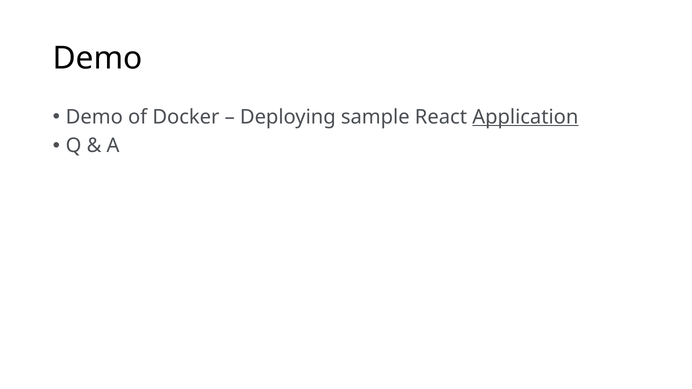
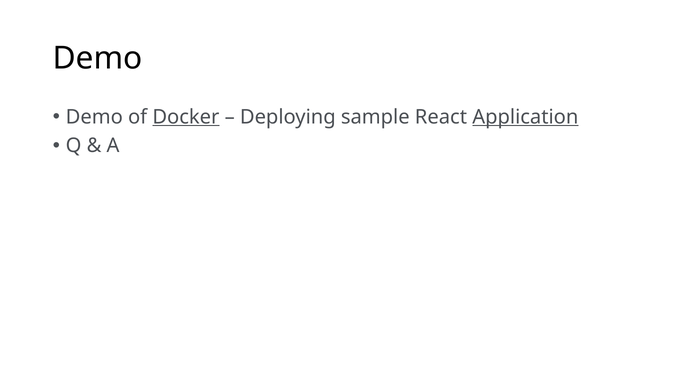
Docker underline: none -> present (186, 117)
